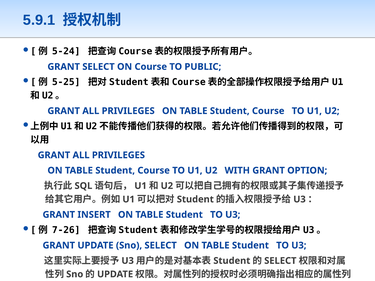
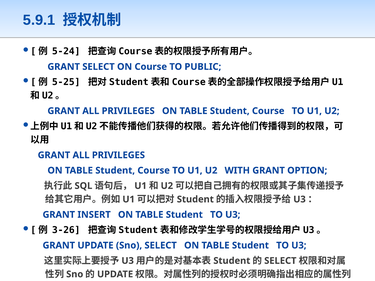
7-26: 7-26 -> 3-26 (66, 230)
